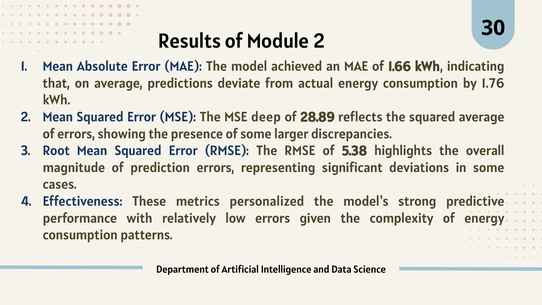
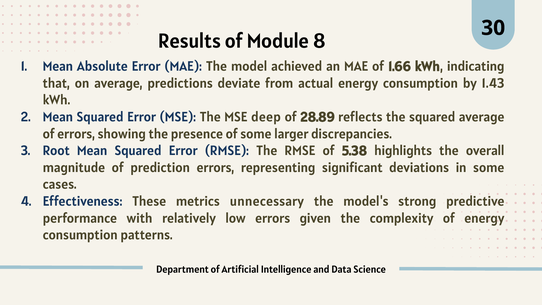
Module 2: 2 -> 8 (319, 41)
1.76: 1.76 -> 1.43 (493, 83)
personalized: personalized -> unnecessary (267, 201)
